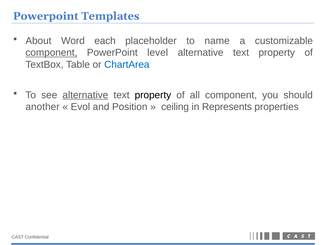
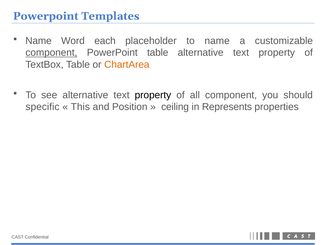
About: About -> Name (38, 41)
PowerPoint level: level -> table (158, 53)
ChartArea colour: blue -> orange (127, 65)
alternative underline: present -> none (85, 95)
another: another -> specific (43, 107)
Evol: Evol -> This (80, 107)
